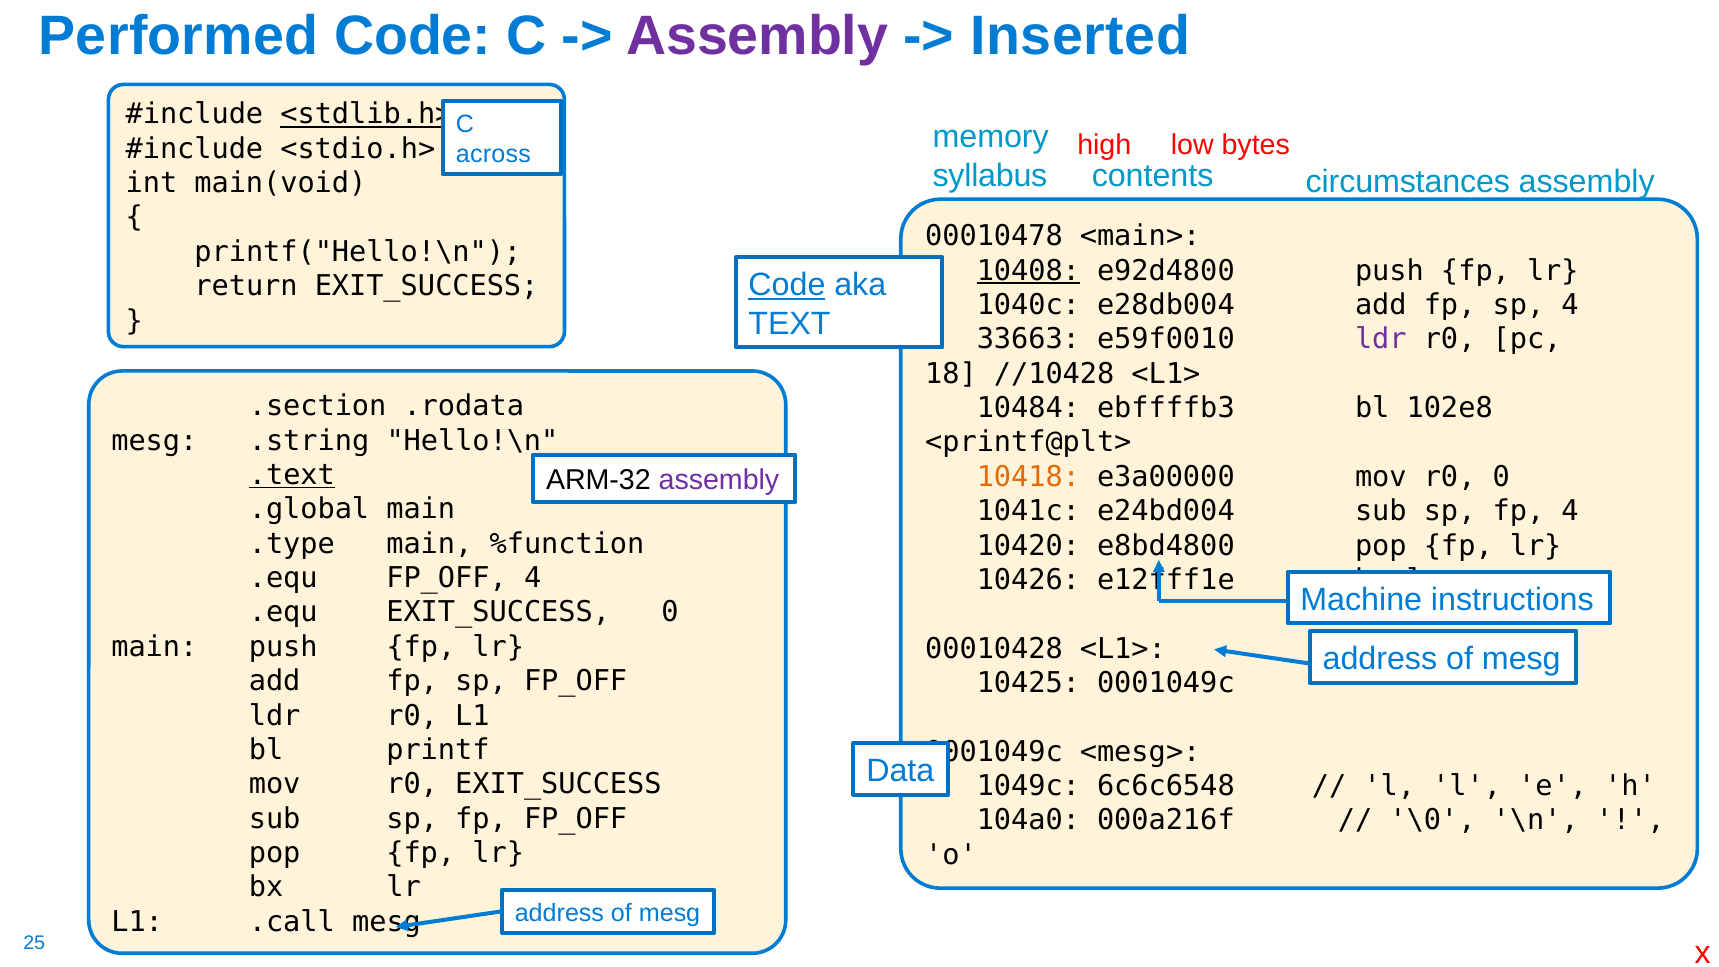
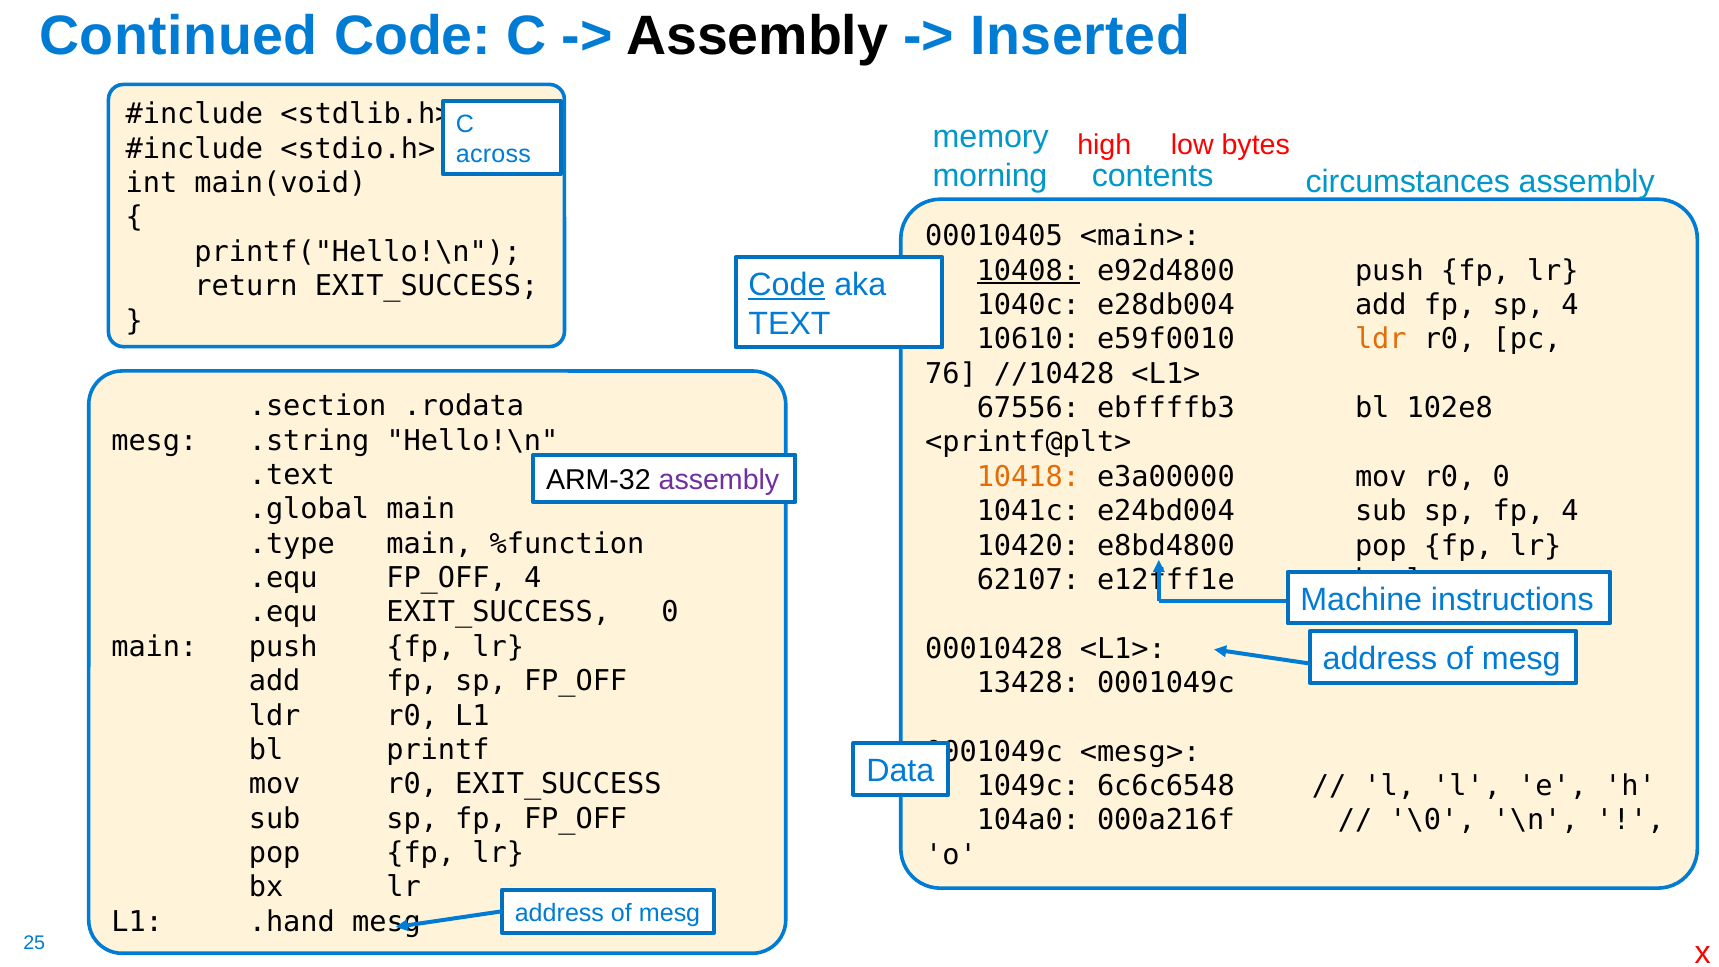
Performed: Performed -> Continued (178, 36)
Assembly colour: purple -> black (757, 36)
<stdlib.h> underline: present -> none (366, 114)
syllabus: syllabus -> morning (990, 176)
00010478: 00010478 -> 00010405 (994, 236)
33663: 33663 -> 10610 (1028, 339)
ldr colour: purple -> orange (1381, 339)
18: 18 -> 76 (951, 374)
10484: 10484 -> 67556 (1028, 408)
.text underline: present -> none (292, 475)
10426: 10426 -> 62107 (1028, 580)
10425: 10425 -> 13428 (1028, 683)
.call: .call -> .hand (292, 922)
